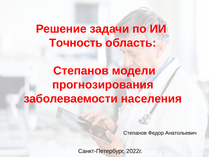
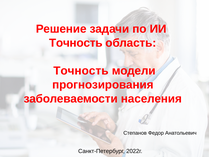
Степанов: Степанов -> Точность (81, 71)
